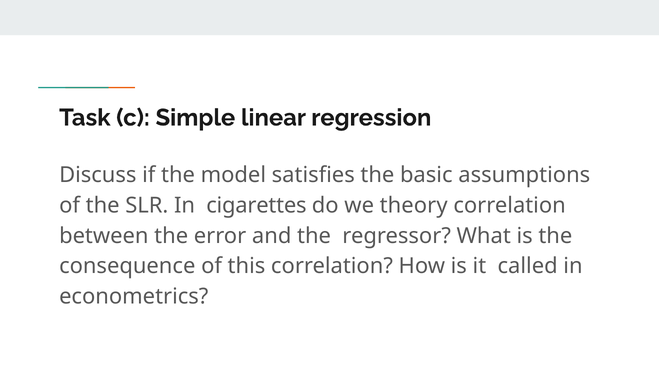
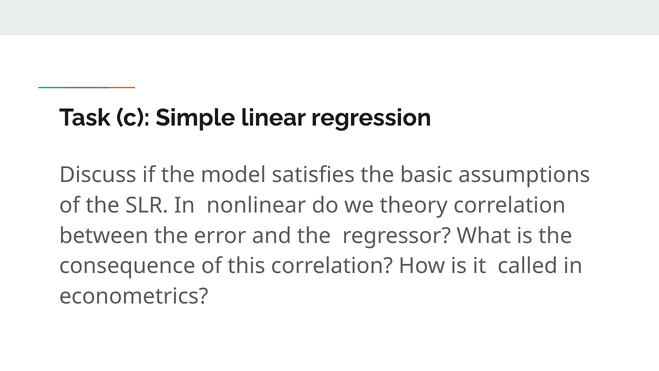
cigarettes: cigarettes -> nonlinear (256, 205)
